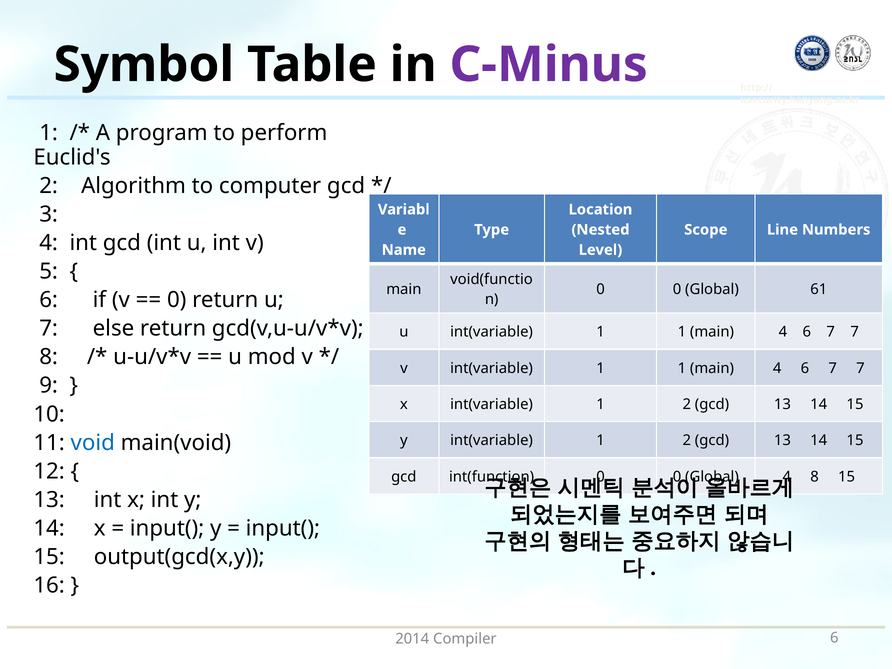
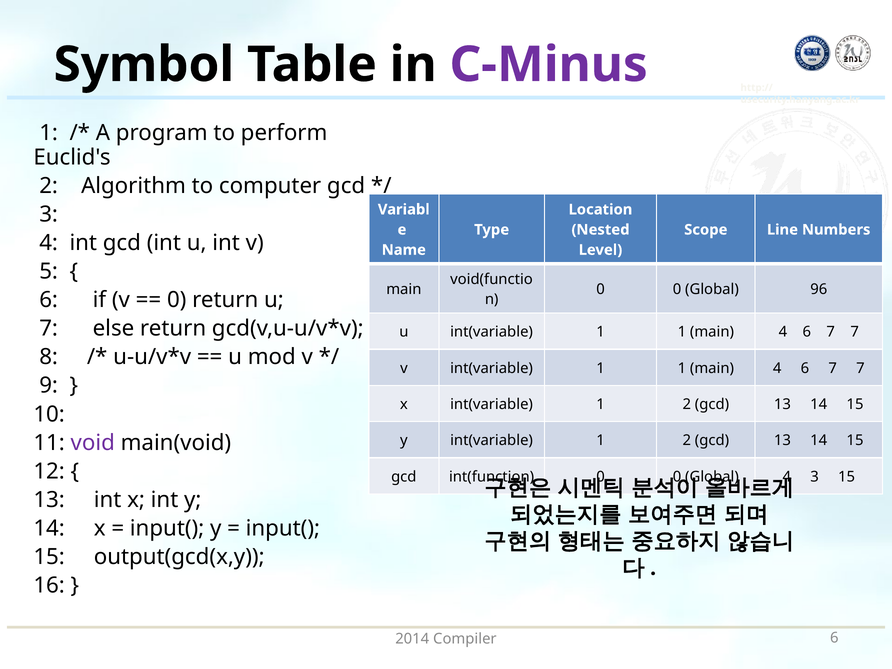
61: 61 -> 96 (819, 289)
void colour: blue -> purple (93, 443)
8: 8 -> 3 (815, 477)
